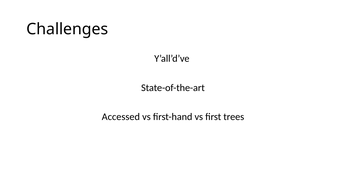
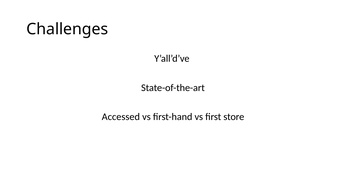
trees: trees -> store (234, 117)
